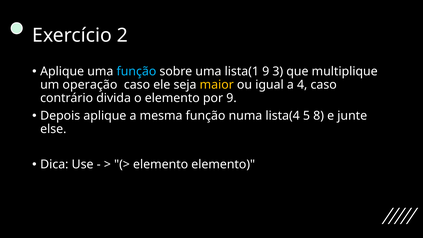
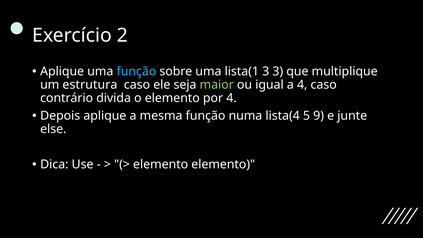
lista(1 9: 9 -> 3 (266, 71)
operação: operação -> estrutura (90, 85)
maior colour: yellow -> light green (217, 85)
por 9: 9 -> 4 (231, 98)
8: 8 -> 9 (319, 116)
